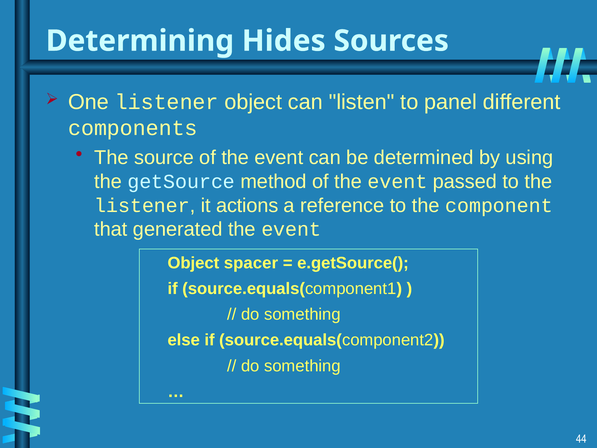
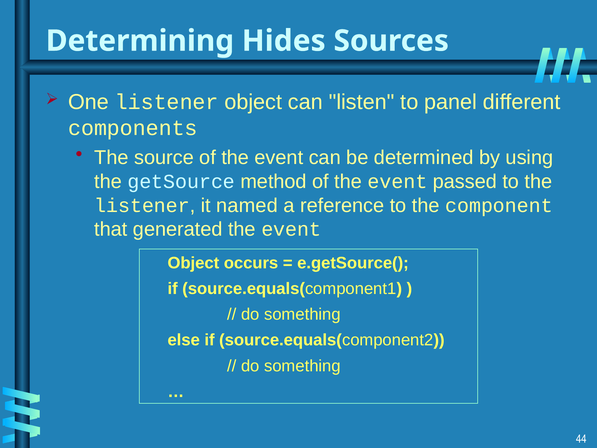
actions: actions -> named (247, 205)
spacer: spacer -> occurs (251, 263)
